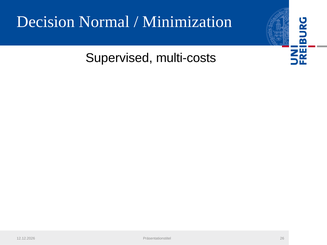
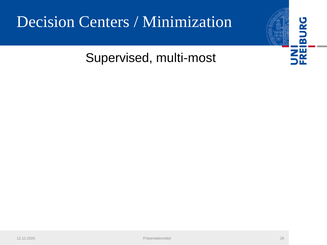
Normal: Normal -> Centers (104, 22)
multi-costs: multi-costs -> multi-most (186, 58)
